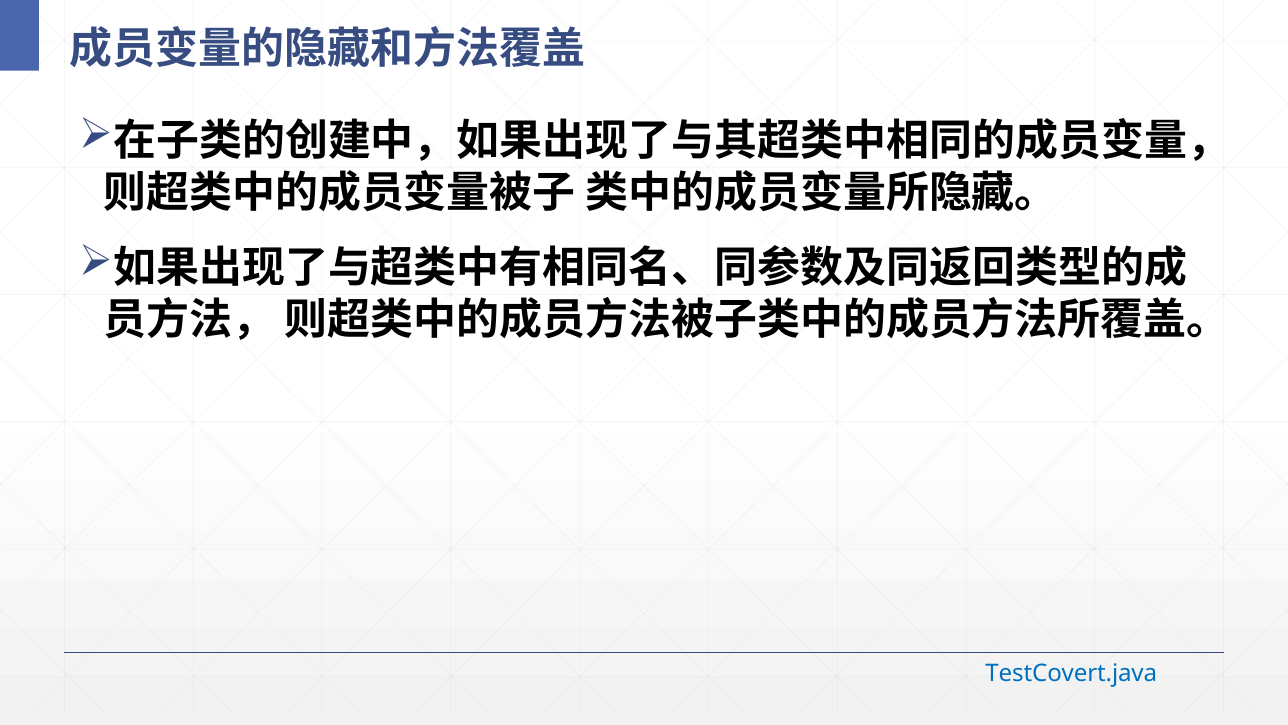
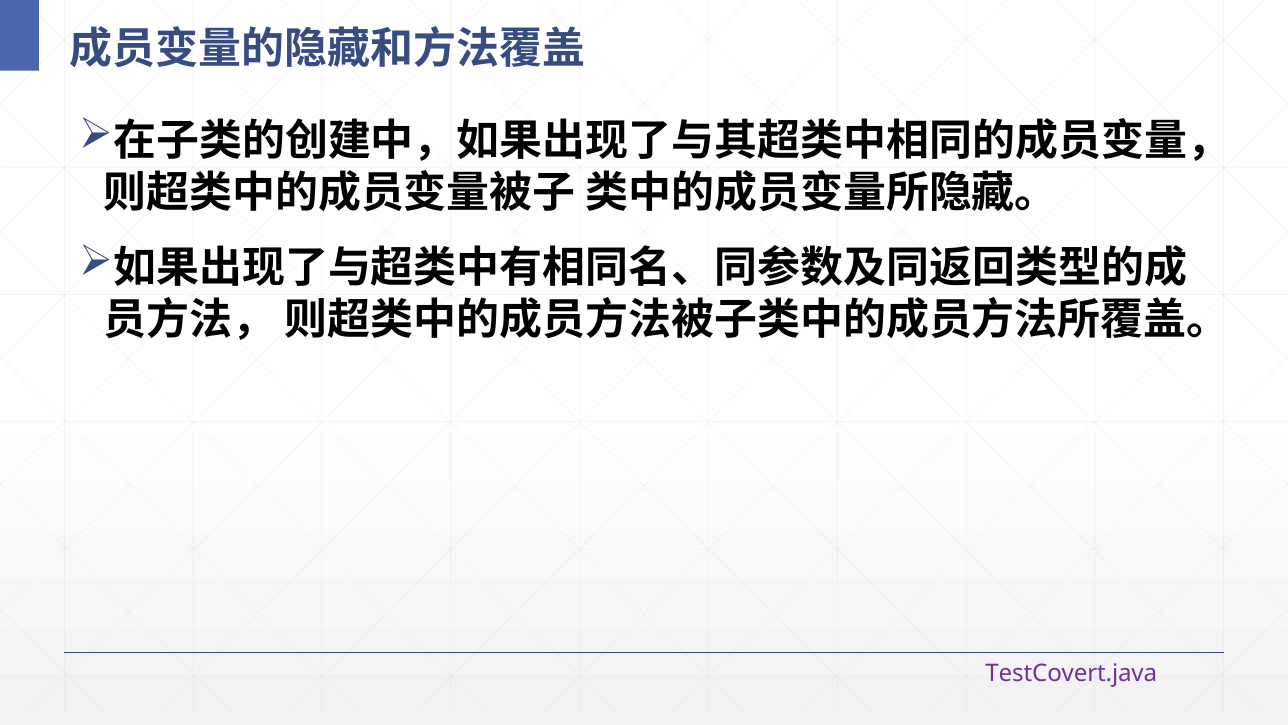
TestCovert.java colour: blue -> purple (1071, 673)
